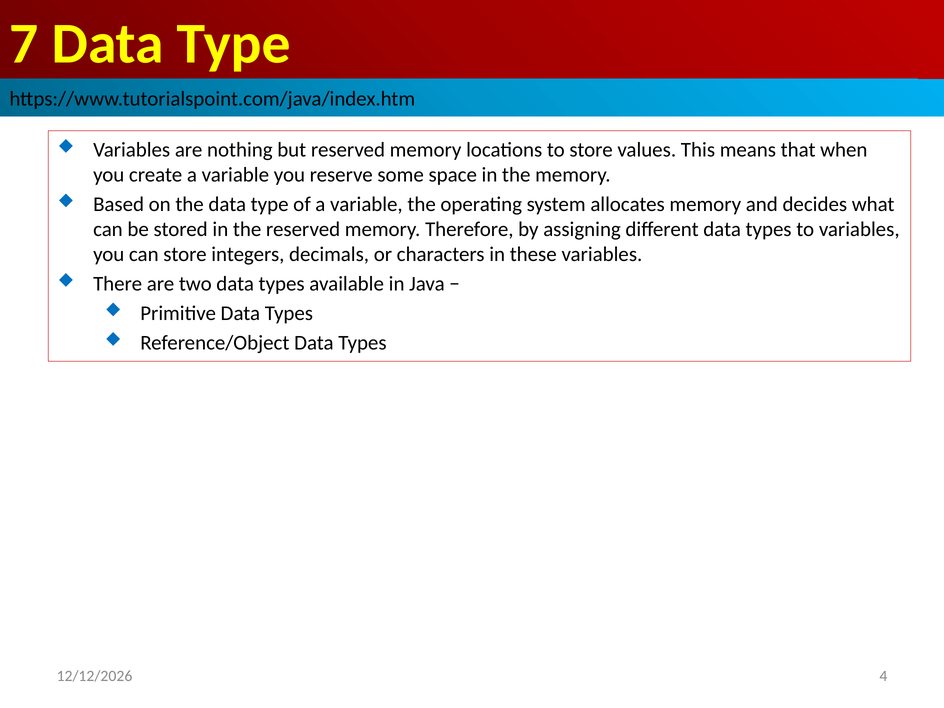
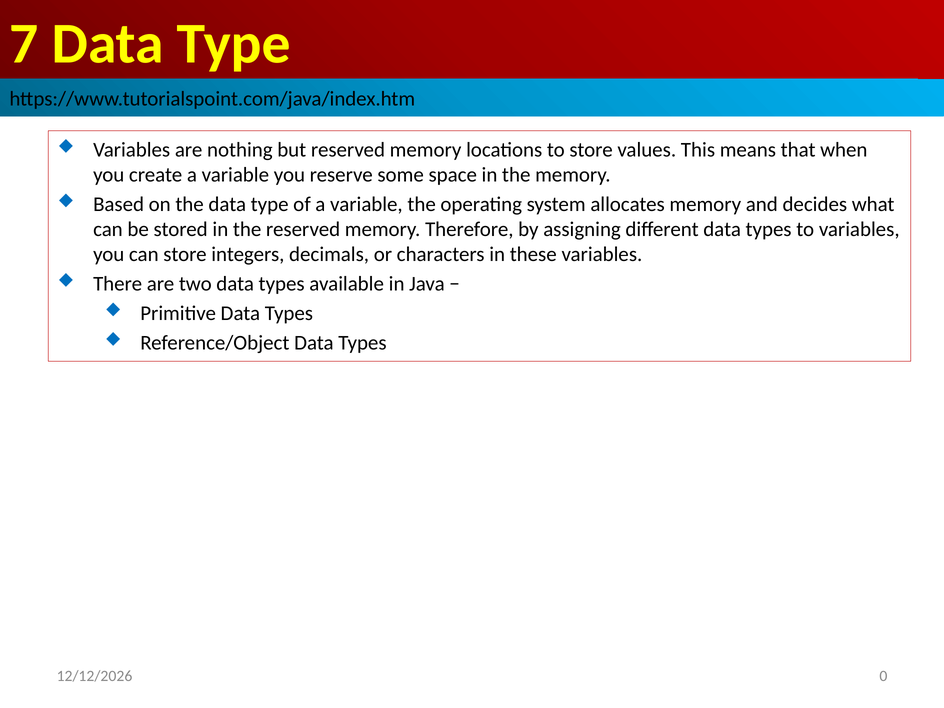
4: 4 -> 0 (883, 676)
